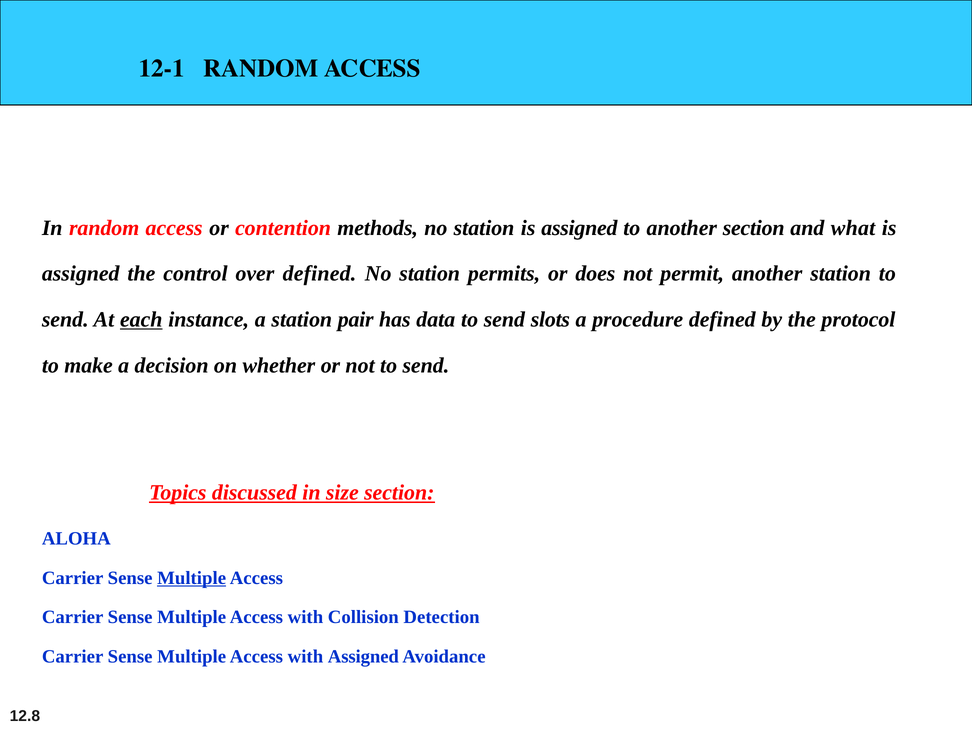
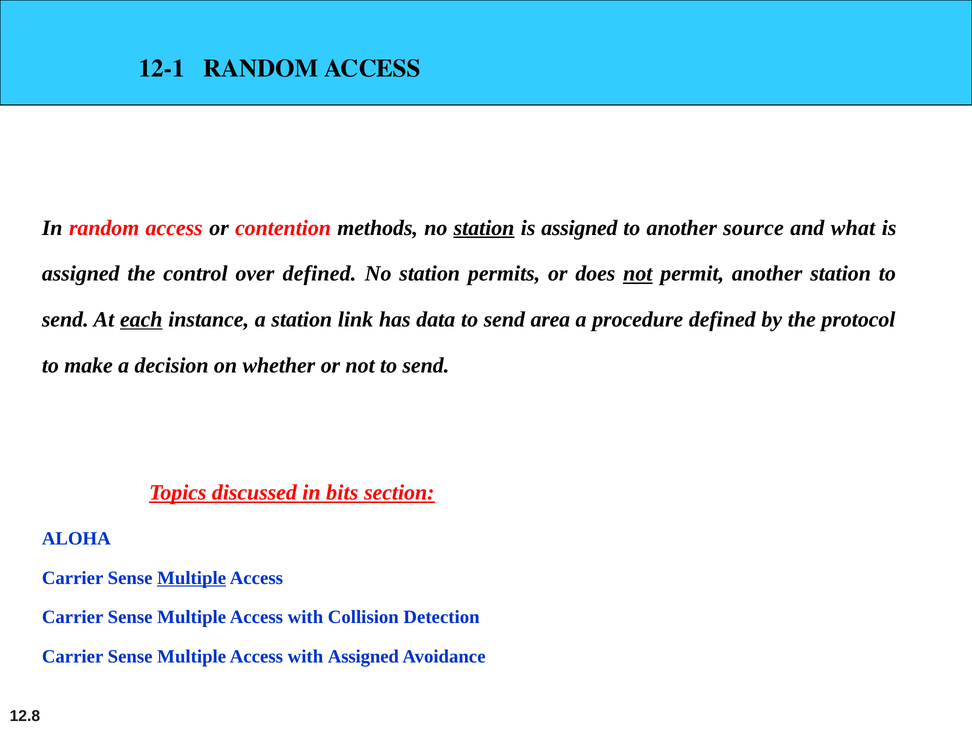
station underline: none -> present (484, 228)
another section: section -> source (753, 228)
not underline: none -> present (638, 274)
pair: pair -> link (356, 320)
slots: slots -> area (550, 320)
size: size -> bits (342, 493)
